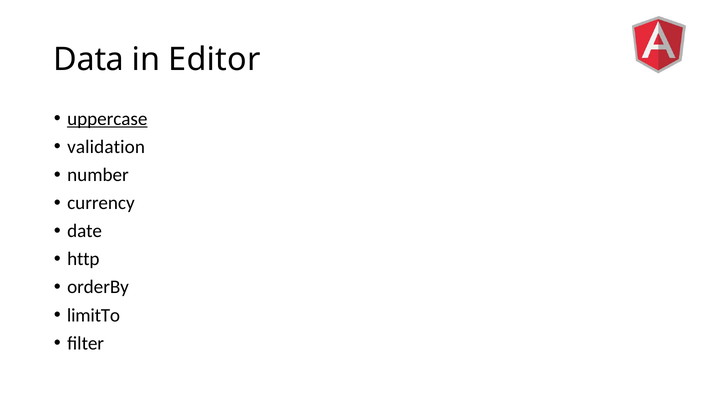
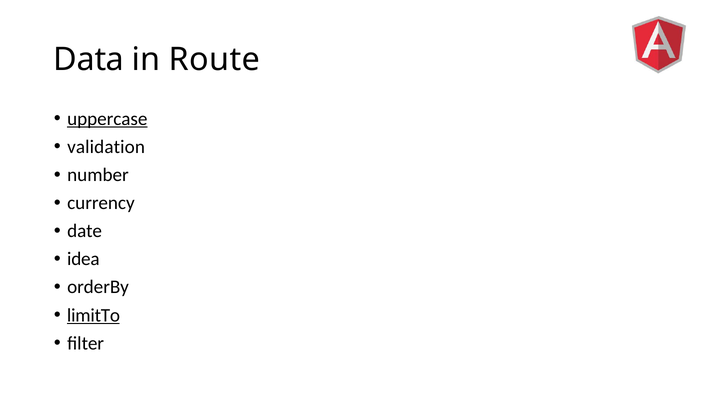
Editor: Editor -> Route (215, 59)
http: http -> idea (83, 259)
limitTo underline: none -> present (94, 315)
